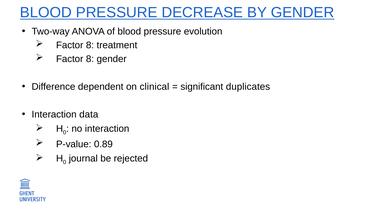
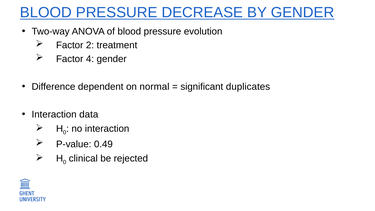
8: 8 -> 2 (90, 45)
8: 8 -> 4 (90, 59)
clinical: clinical -> normal (154, 87)
0.89: 0.89 -> 0.49 (103, 144)
journal: journal -> clinical (83, 158)
